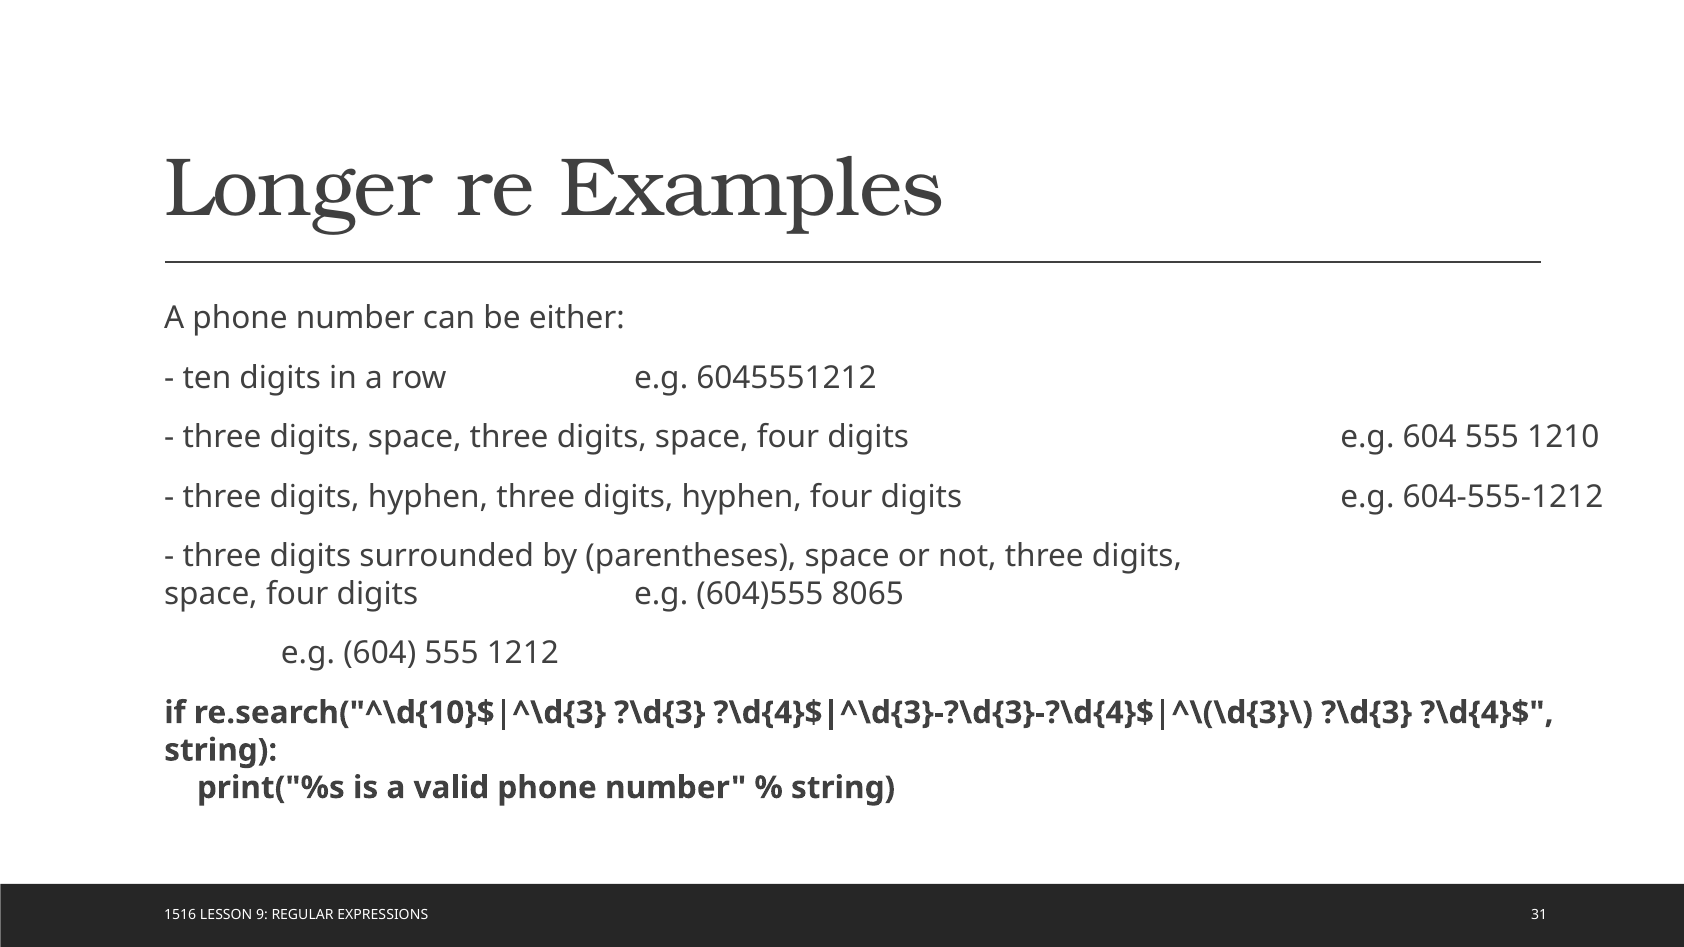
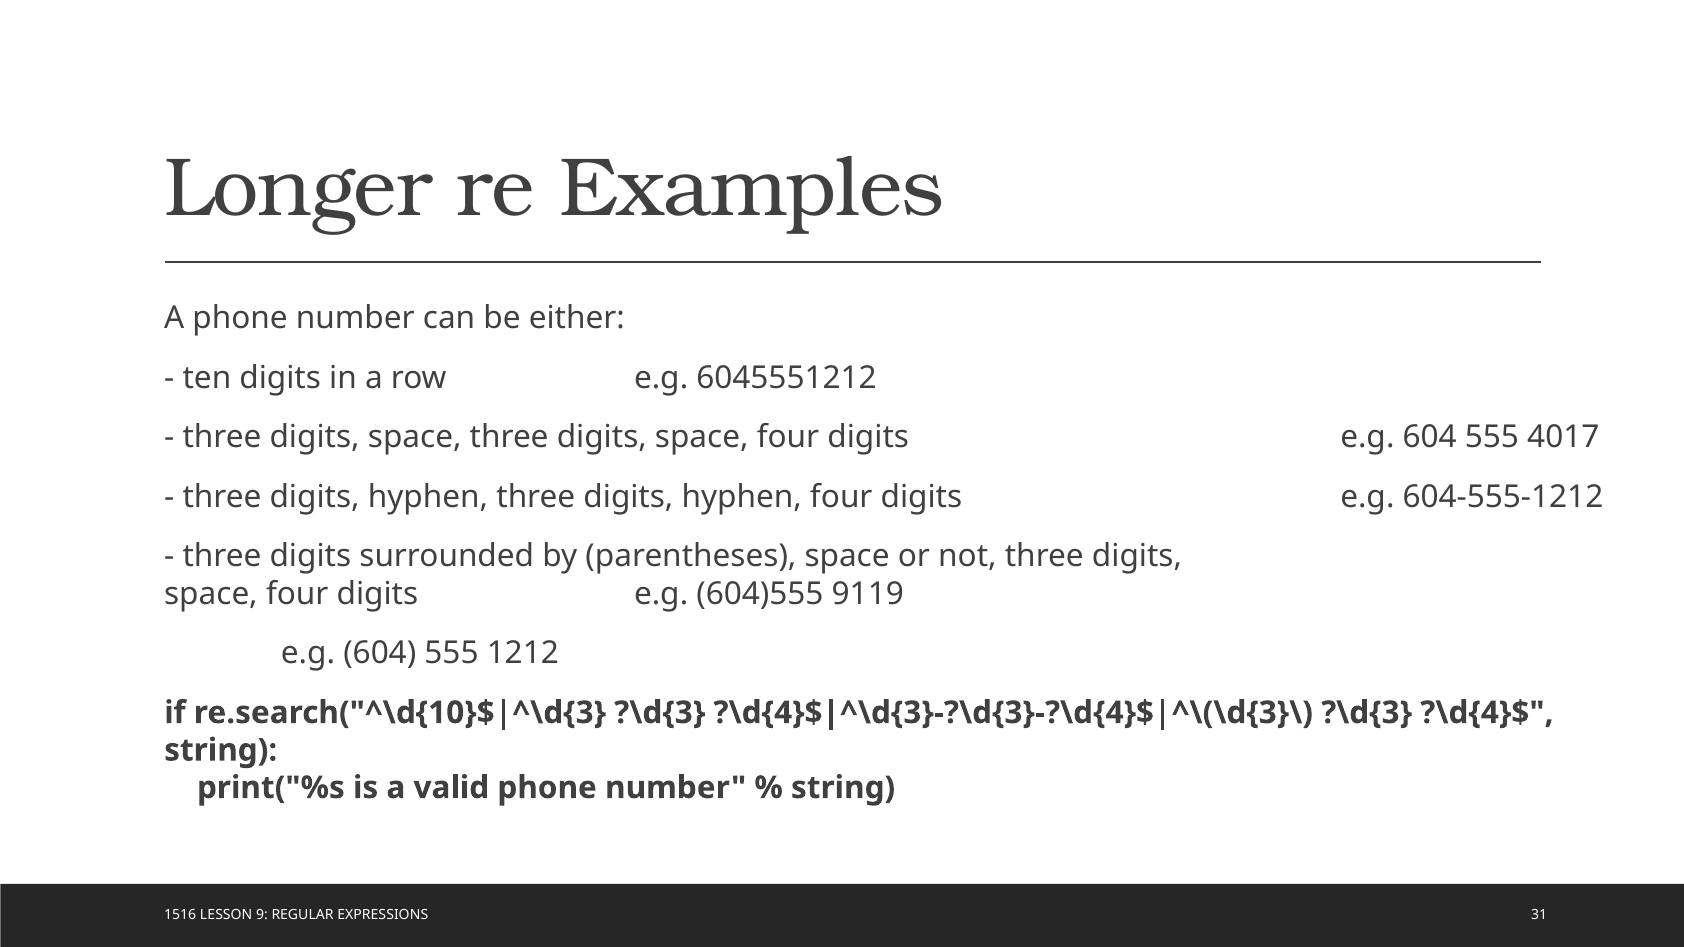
1210: 1210 -> 4017 (1563, 437)
8065: 8065 -> 9119 (868, 594)
